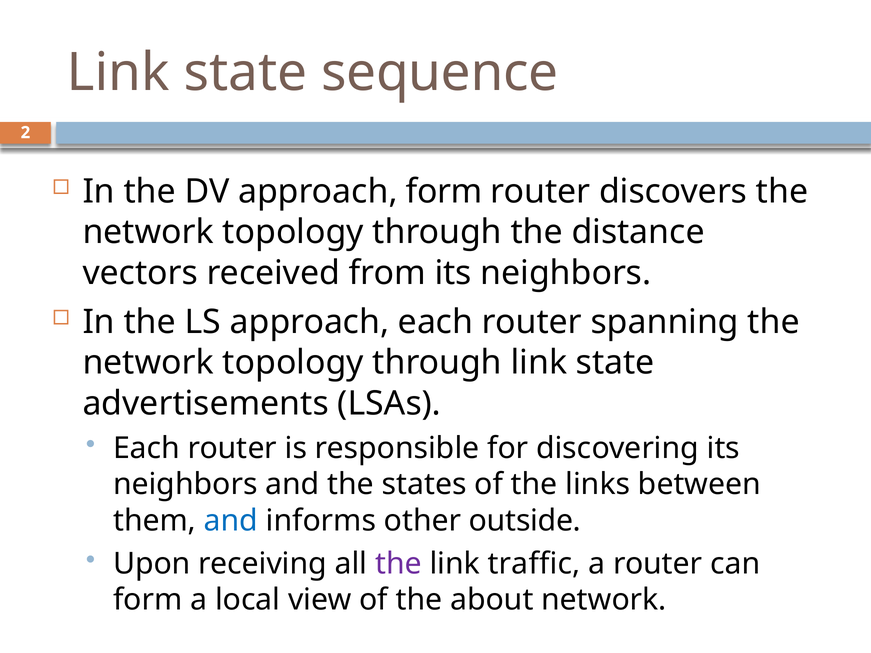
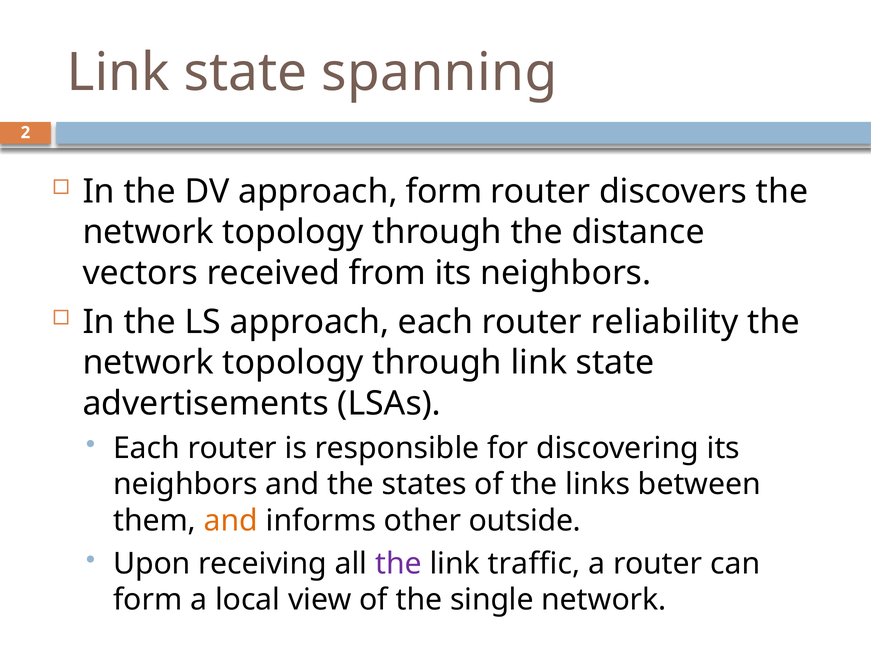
sequence: sequence -> spanning (439, 73)
spanning: spanning -> reliability (665, 322)
and colour: blue -> orange (231, 521)
about: about -> single (492, 600)
